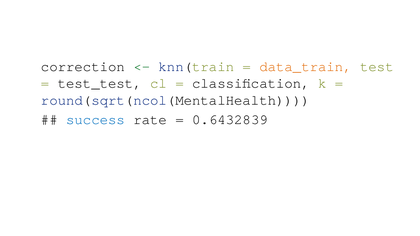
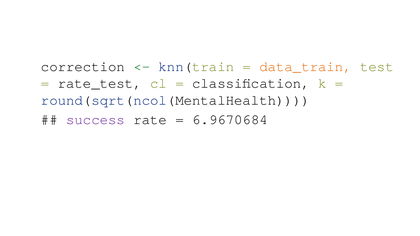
test_test: test_test -> rate_test (100, 83)
success colour: blue -> purple (96, 120)
0.6432839: 0.6432839 -> 6.9670684 (230, 120)
